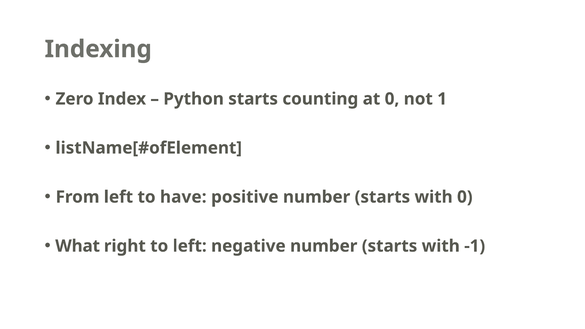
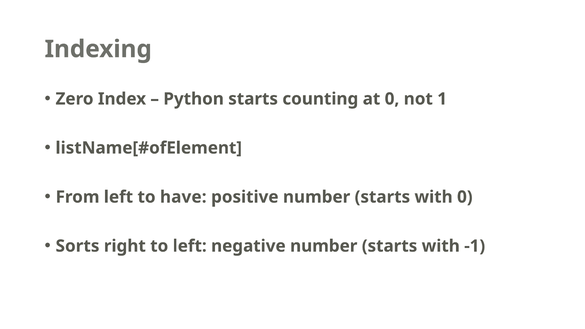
What: What -> Sorts (78, 246)
